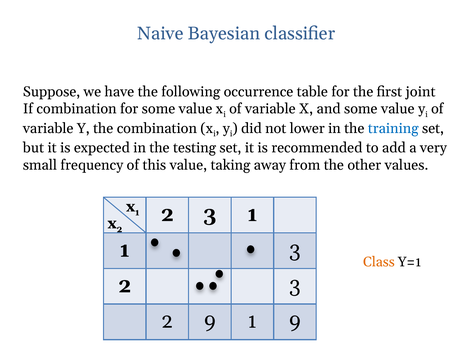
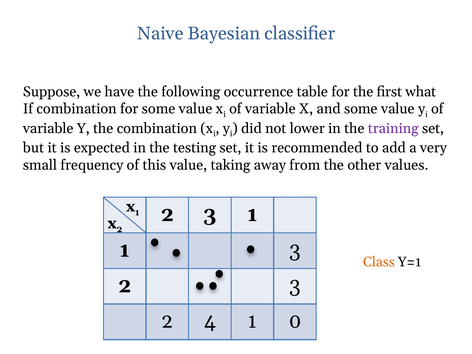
joint: joint -> what (421, 92)
training colour: blue -> purple (393, 128)
2 9: 9 -> 4 (210, 321)
1 9: 9 -> 0 (295, 321)
